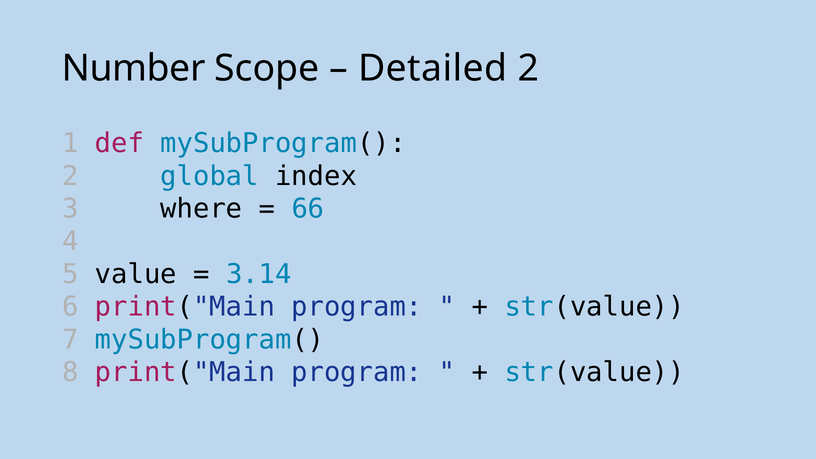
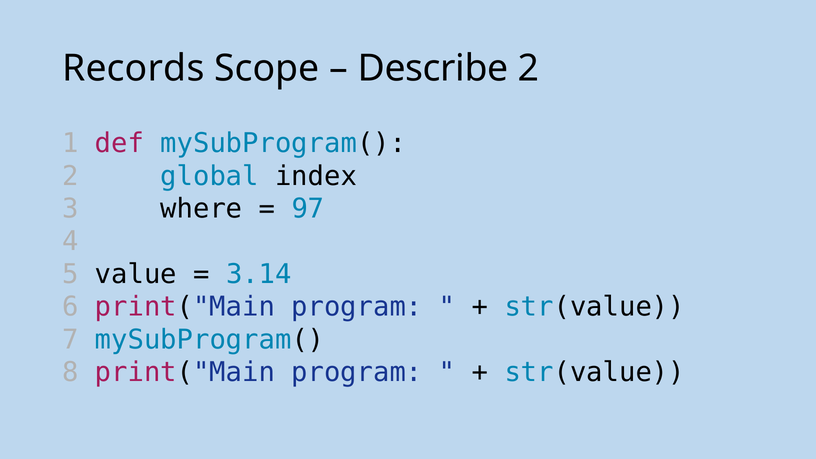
Number: Number -> Records (133, 69)
Detailed: Detailed -> Describe (433, 69)
66: 66 -> 97 (308, 209)
